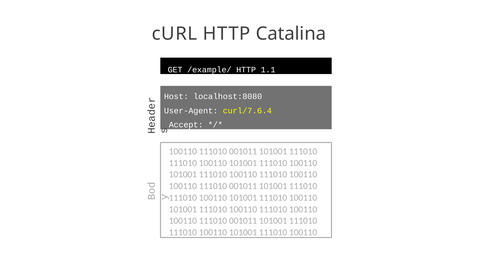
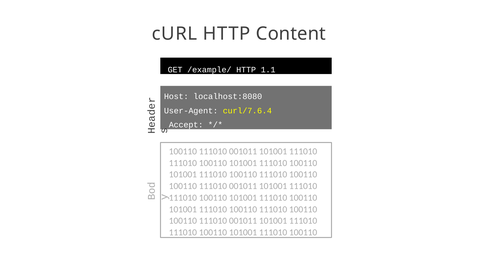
Catalina: Catalina -> Content (291, 34)
